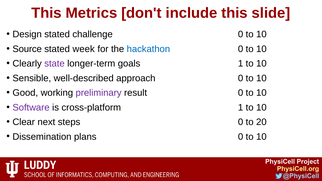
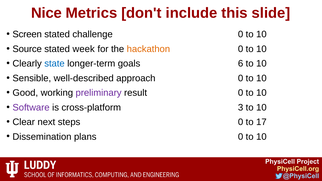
This: This -> Nice (47, 13)
Design: Design -> Screen (27, 34)
hackathon colour: blue -> orange (148, 49)
state colour: purple -> blue (54, 64)
goals 1: 1 -> 6 (241, 64)
cross-platform 1: 1 -> 3 (241, 108)
20: 20 -> 17 (261, 122)
